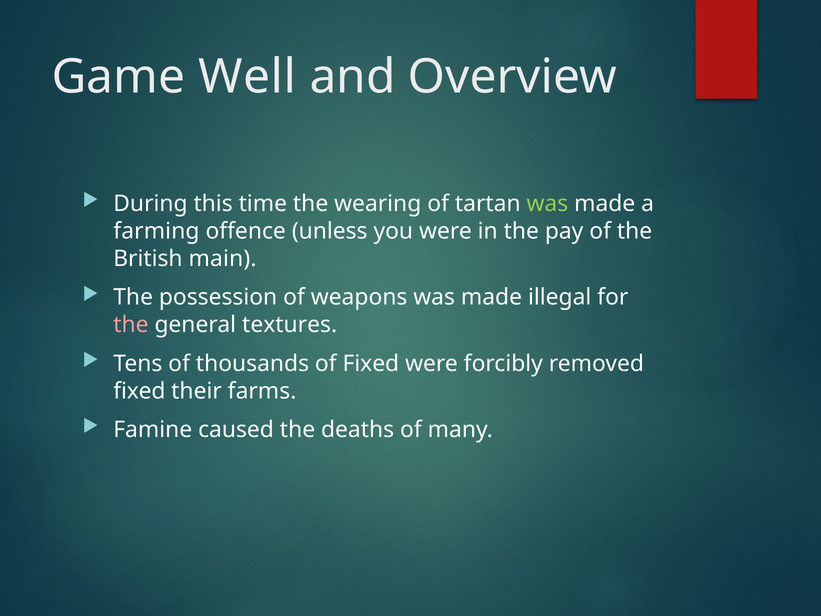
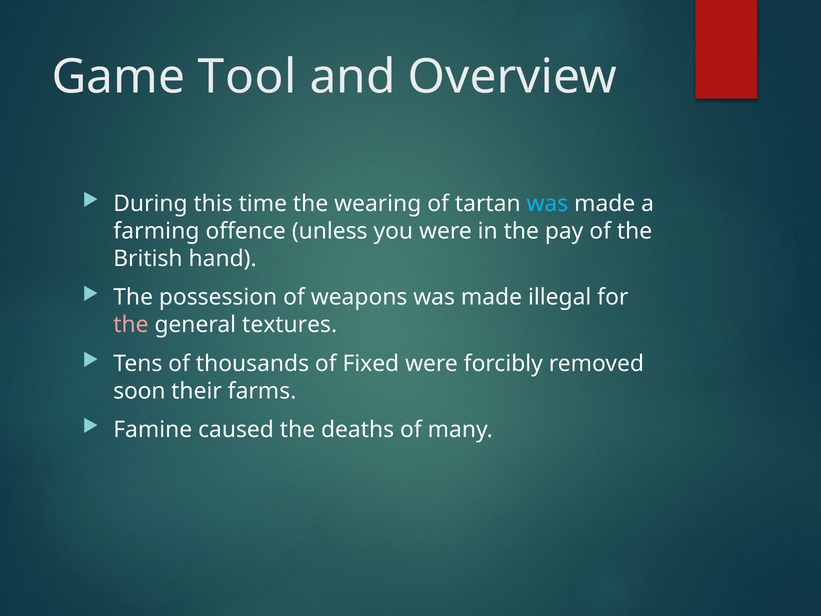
Well: Well -> Tool (247, 77)
was colour: light green -> light blue (547, 204)
main: main -> hand (223, 258)
fixed: fixed -> soon (139, 391)
